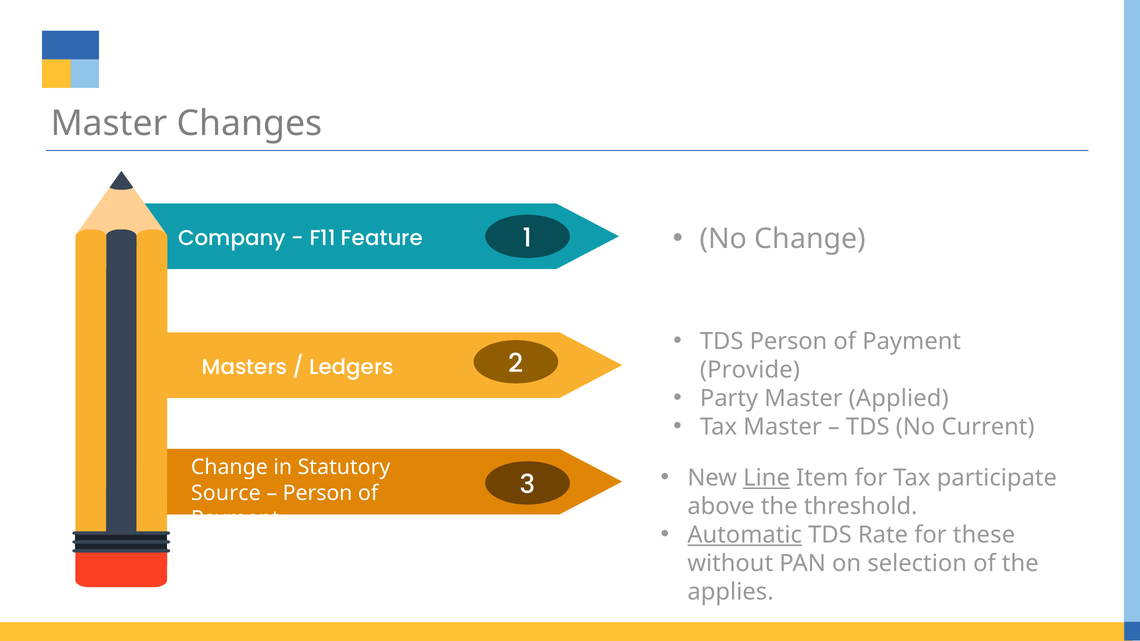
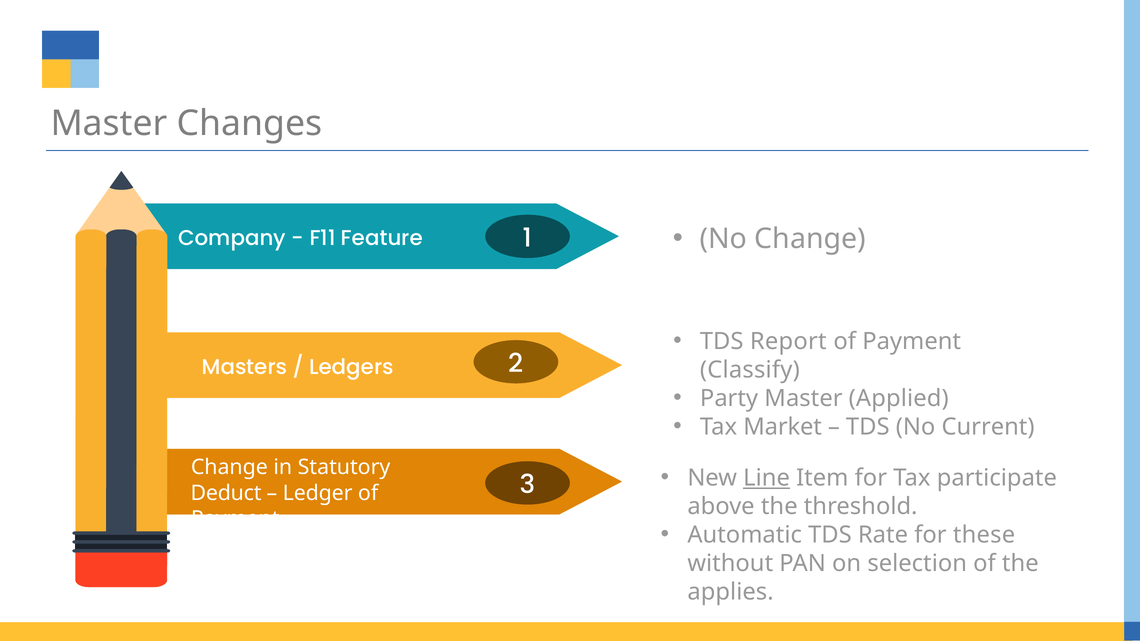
TDS Person: Person -> Report (788, 342)
Provide: Provide -> Classify (750, 370)
Tax Master: Master -> Market (783, 427)
Source: Source -> Deduct (226, 493)
Person: Person -> Ledger (318, 493)
Automatic underline: present -> none (745, 535)
